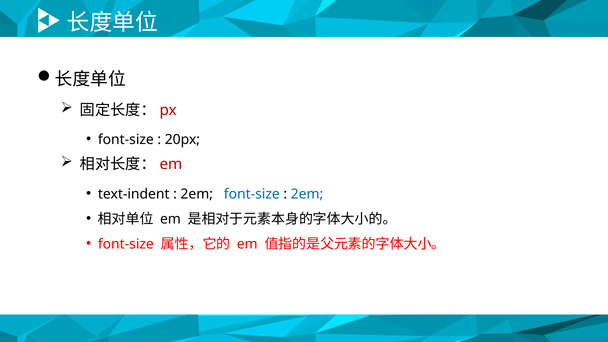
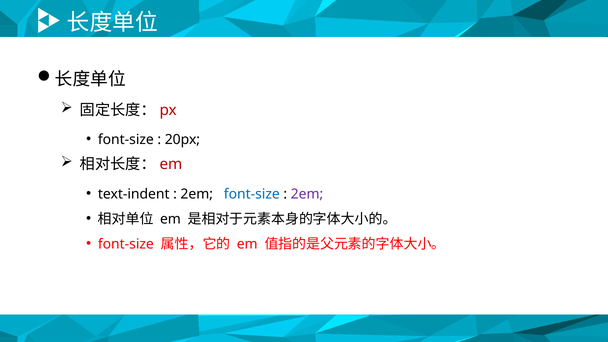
2em colour: blue -> purple (307, 194)
